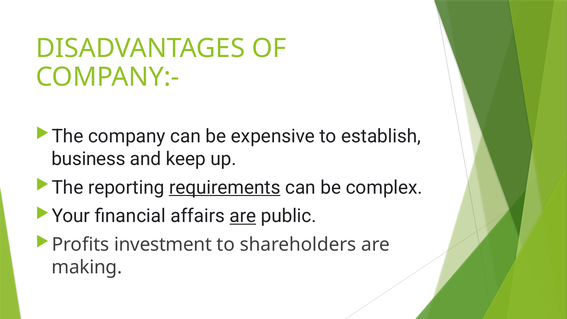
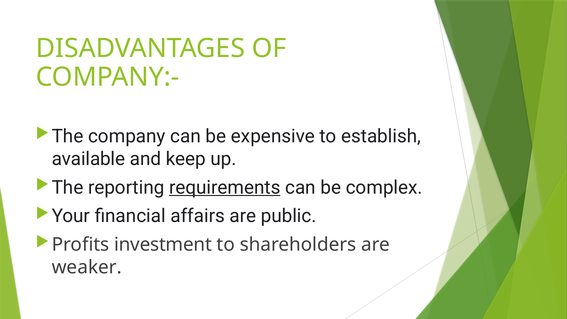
business: business -> available (88, 159)
are underline: present -> none (243, 216)
making: making -> weaker (87, 267)
